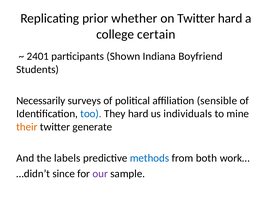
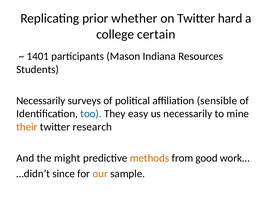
2401: 2401 -> 1401 (38, 56)
Shown: Shown -> Mason (123, 56)
Boyfriend: Boyfriend -> Resources (201, 56)
They hard: hard -> easy (138, 114)
us individuals: individuals -> necessarily (188, 114)
generate: generate -> research (92, 127)
labels: labels -> might (67, 158)
methods colour: blue -> orange (149, 158)
both: both -> good (207, 158)
our colour: purple -> orange (100, 174)
